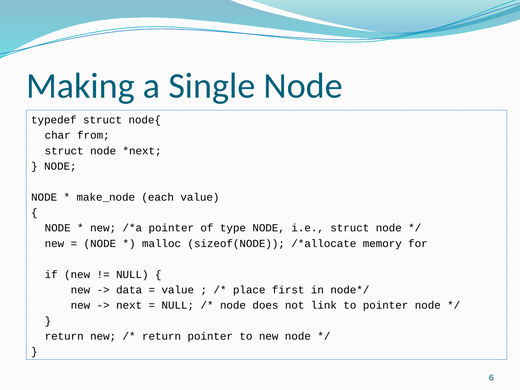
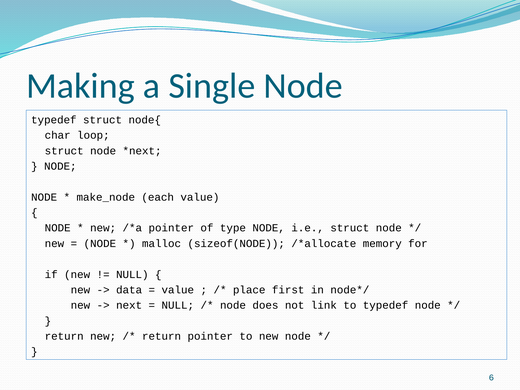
from: from -> loop (93, 135)
to pointer: pointer -> typedef (386, 305)
